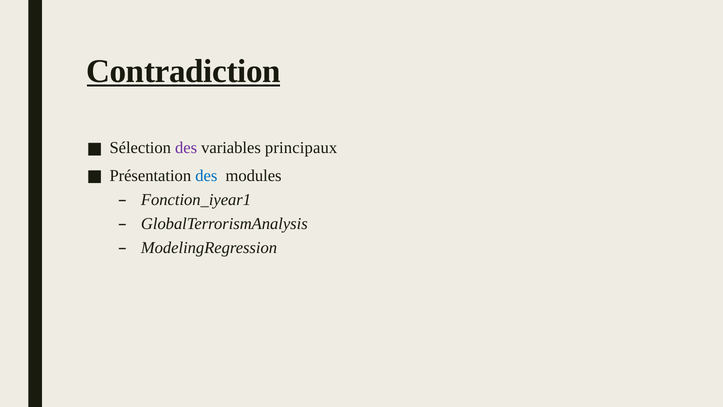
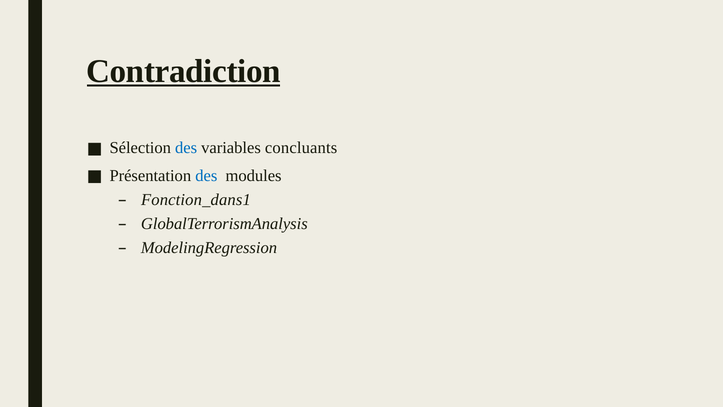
des colour: purple -> blue (186, 148)
principaux: principaux -> concluants (301, 148)
Fonction_iyear1: Fonction_iyear1 -> Fonction_dans1 (196, 199)
